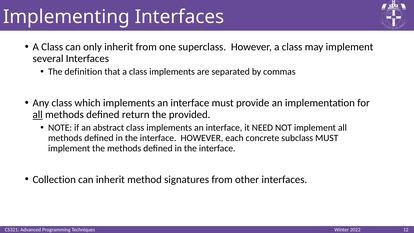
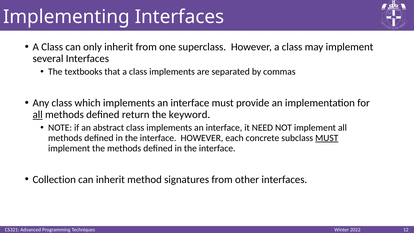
definition: definition -> textbooks (83, 72)
provided: provided -> keyword (190, 115)
MUST underline: none -> present (327, 138)
